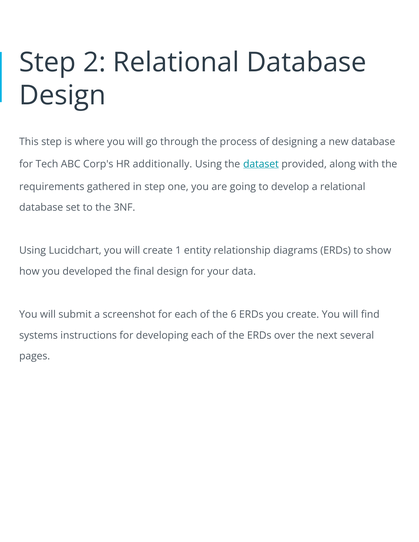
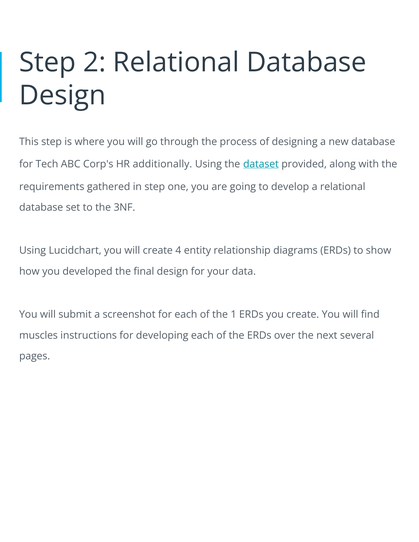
1: 1 -> 4 (178, 251)
6: 6 -> 1 (234, 315)
systems: systems -> muscles (39, 335)
